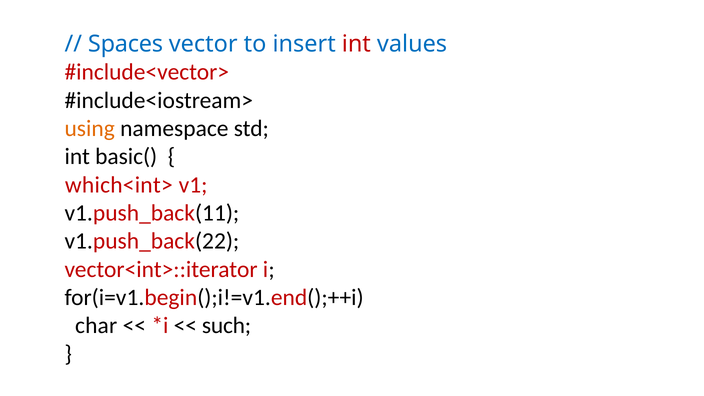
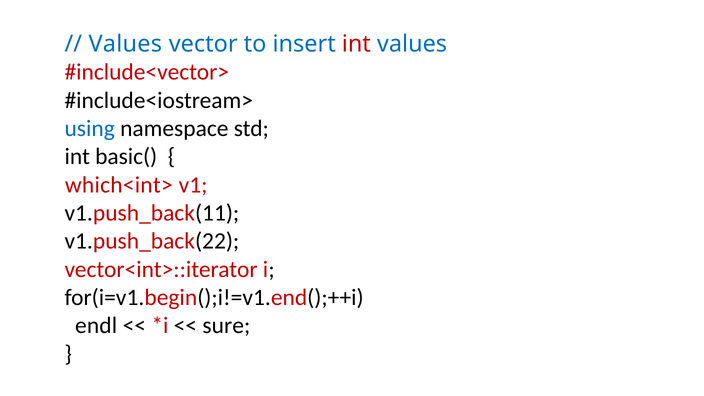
Spaces: Spaces -> Values (125, 44)
using colour: orange -> blue (90, 129)
char: char -> endl (96, 326)
such: such -> sure (226, 326)
